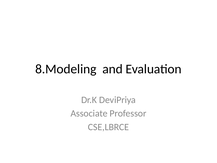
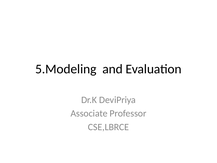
8.Modeling: 8.Modeling -> 5.Modeling (66, 69)
